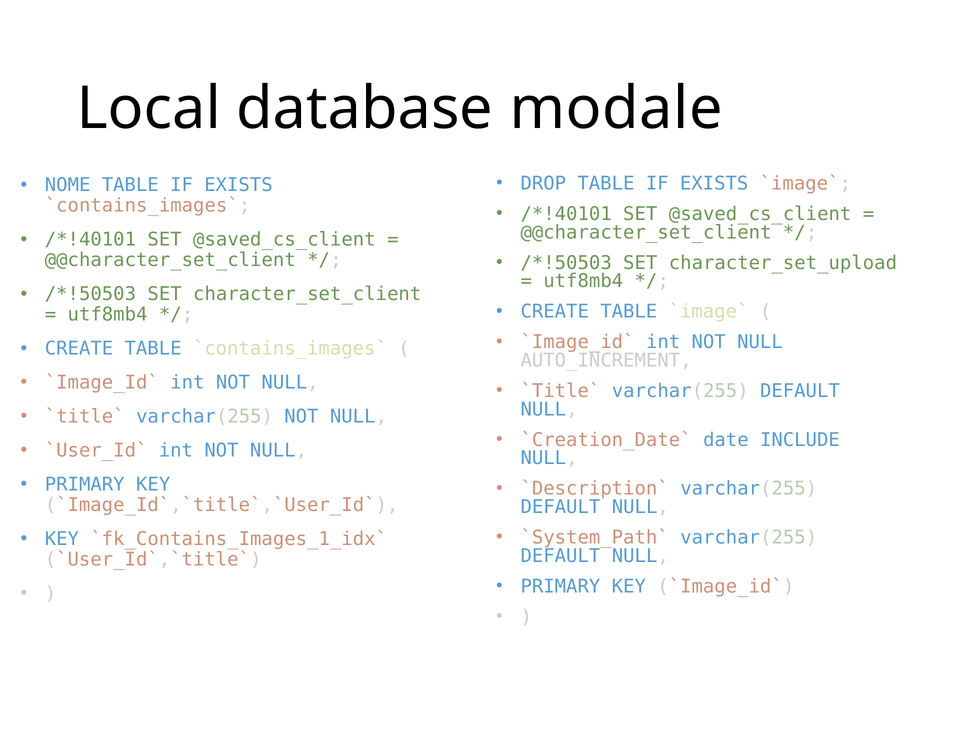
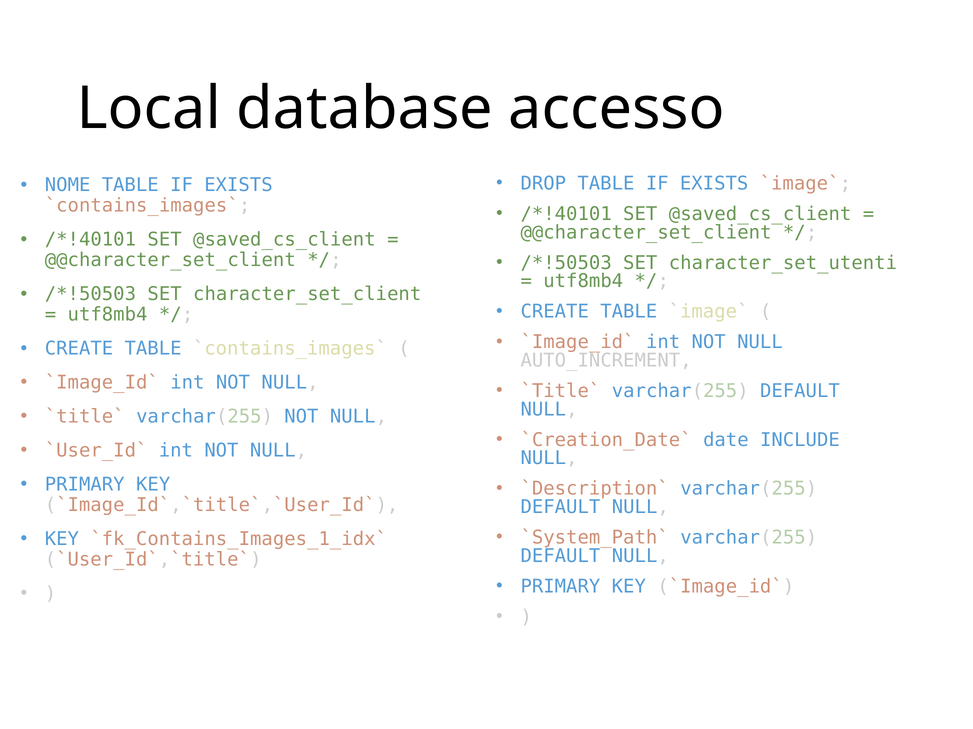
modale: modale -> accesso (617, 109)
character_set_upload: character_set_upload -> character_set_utenti (783, 263)
